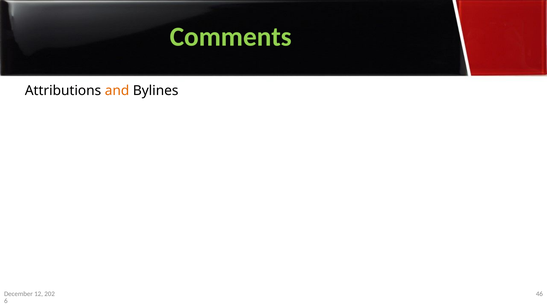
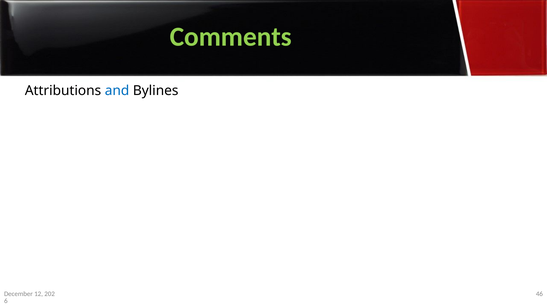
and colour: orange -> blue (117, 91)
